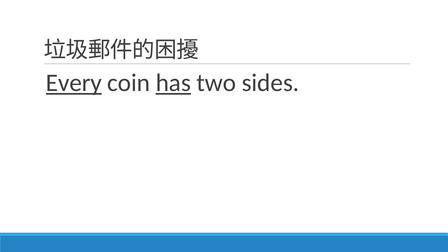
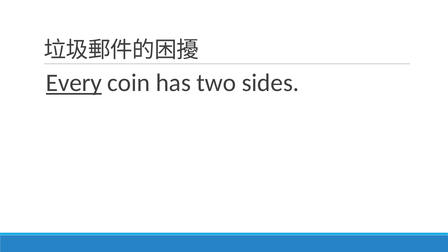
has underline: present -> none (173, 83)
